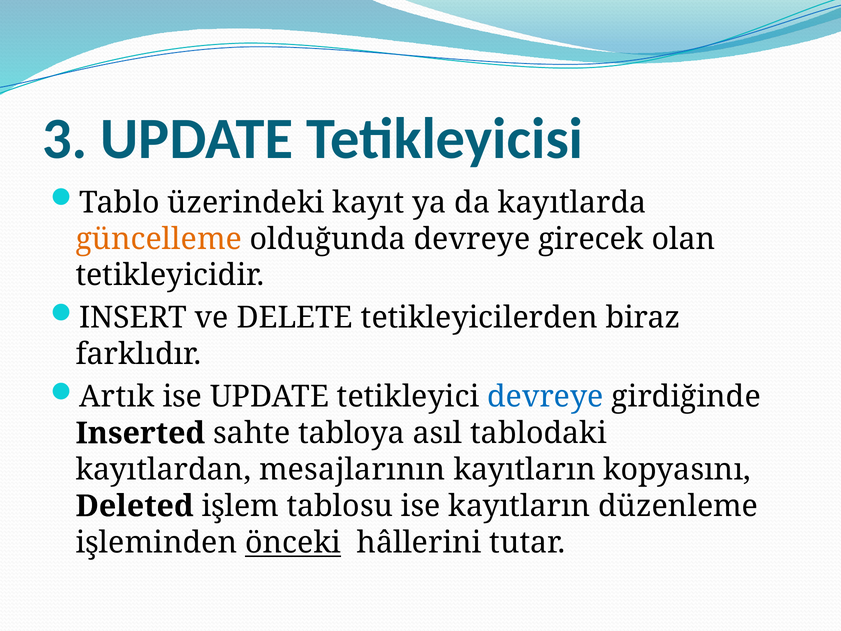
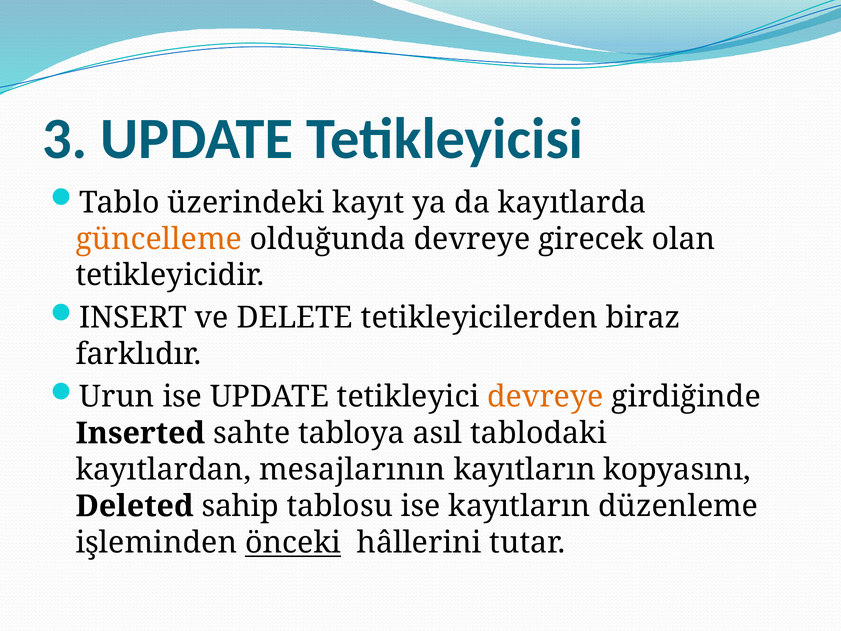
Artık: Artık -> Urun (117, 397)
devreye colour: blue -> orange (545, 397)
işlem: işlem -> sahip (240, 506)
